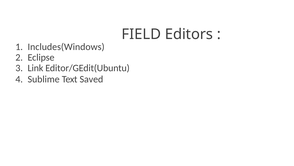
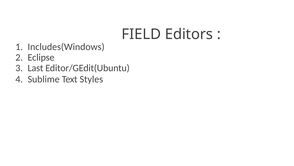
Link: Link -> Last (35, 68)
Saved: Saved -> Styles (91, 79)
